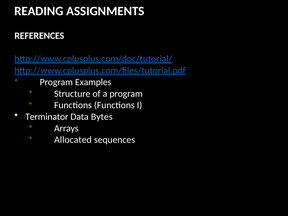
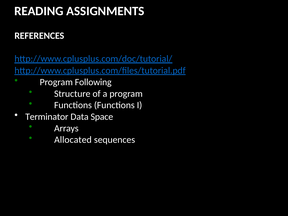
Examples: Examples -> Following (93, 82)
Bytes: Bytes -> Space (102, 117)
